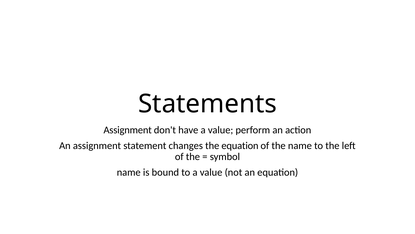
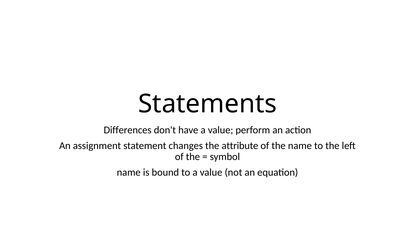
Assignment: Assignment -> Differences (128, 130)
the equation: equation -> attribute (240, 145)
